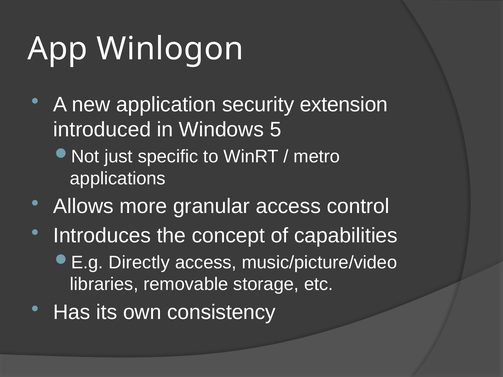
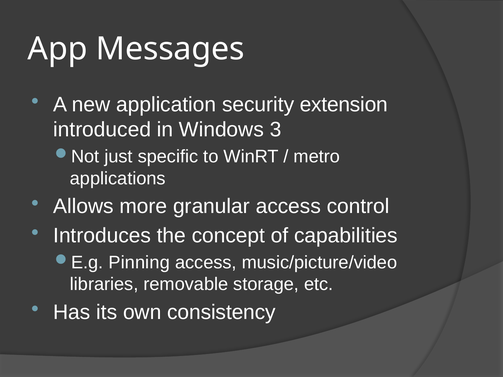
Winlogon: Winlogon -> Messages (170, 49)
5: 5 -> 3 (276, 130)
Directly: Directly -> Pinning (139, 263)
